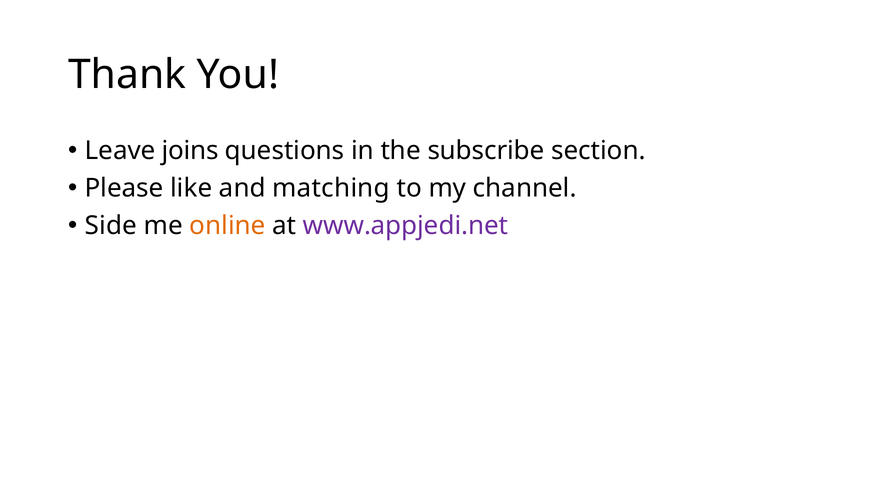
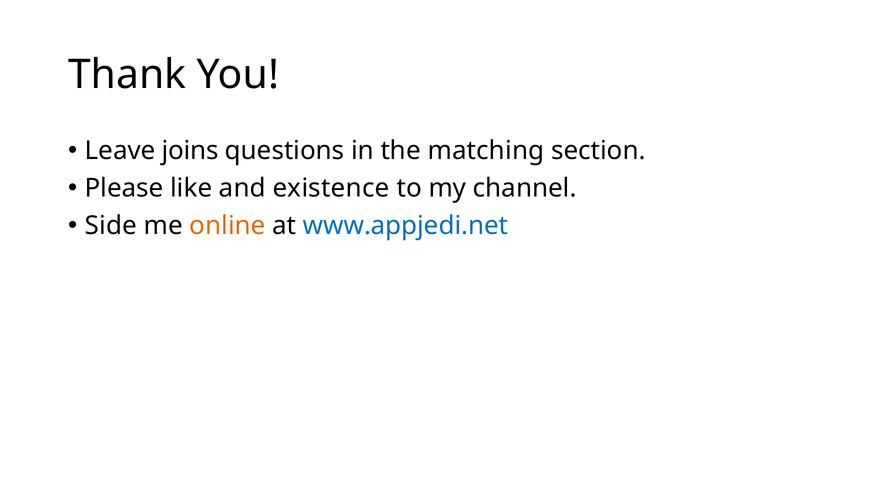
subscribe: subscribe -> matching (486, 151)
matching: matching -> existence (331, 188)
www.appjedi.net colour: purple -> blue (405, 226)
